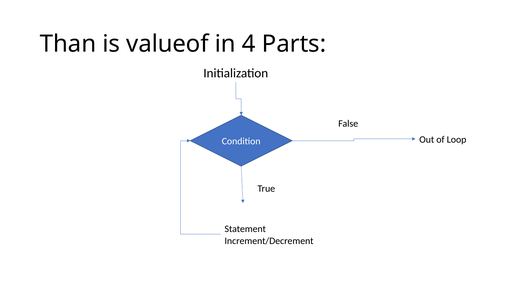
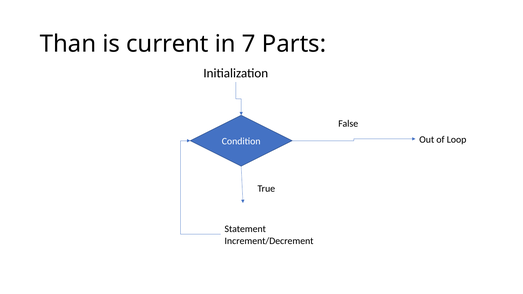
valueof: valueof -> current (167, 44)
4: 4 -> 7 (249, 44)
